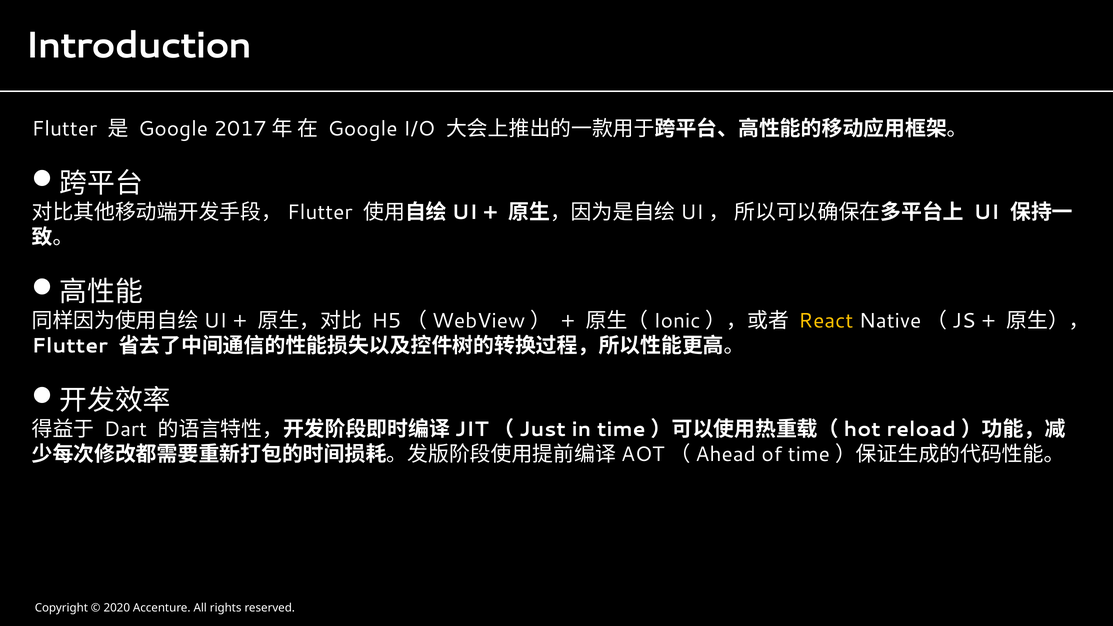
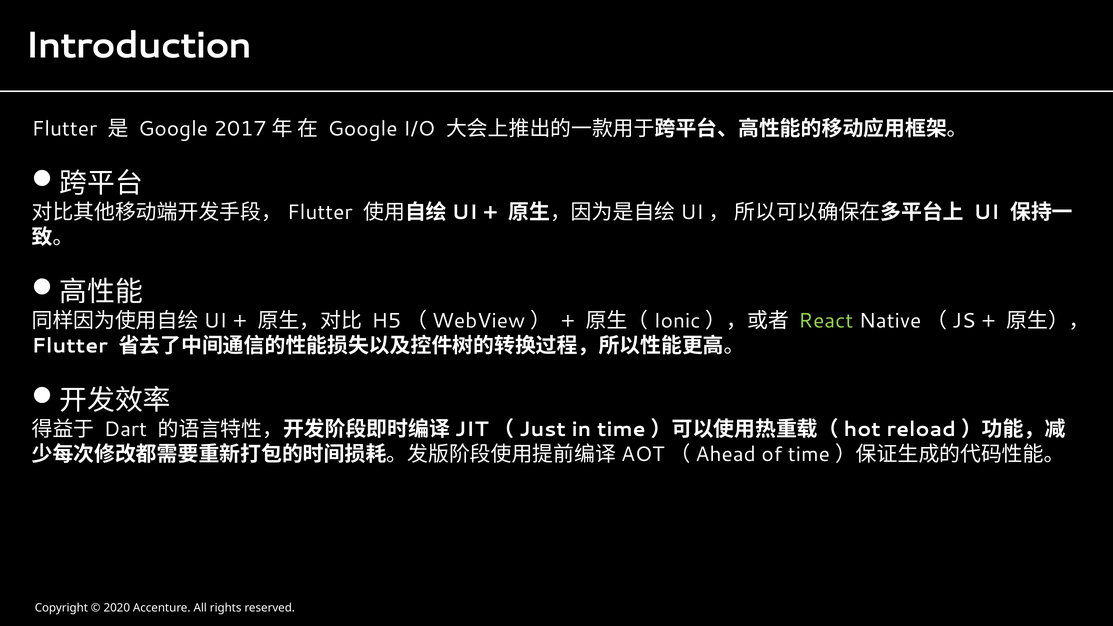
React colour: yellow -> light green (826, 321)
